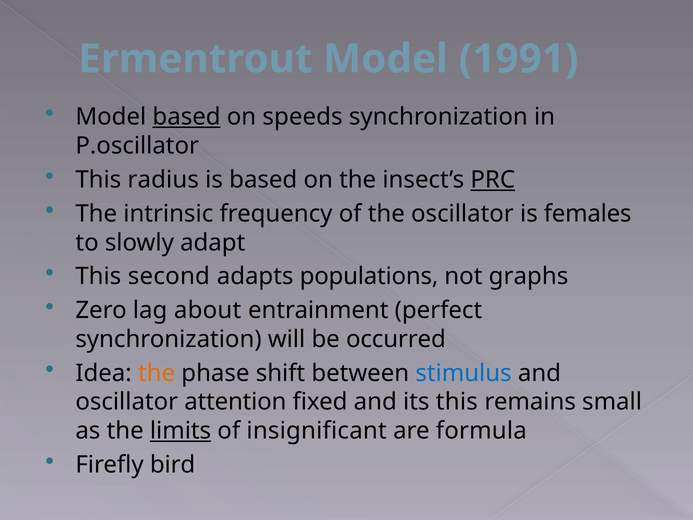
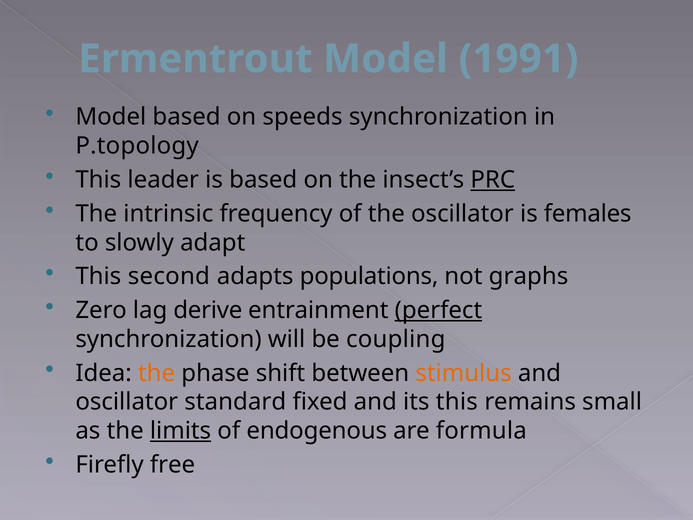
based underline: present -> none (187, 117)
P.oscillator: P.oscillator -> P.topology (137, 146)
radius: radius -> leader (163, 180)
about: about -> derive (208, 310)
perfect underline: none -> present (438, 310)
occurred: occurred -> coupling (396, 339)
stimulus colour: blue -> orange (464, 373)
attention: attention -> standard (235, 402)
insignificant: insignificant -> endogenous (317, 431)
bird: bird -> free (173, 464)
